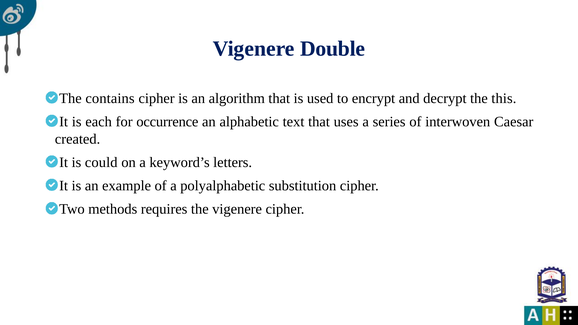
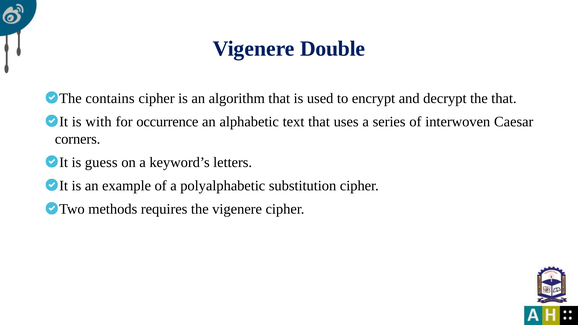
the this: this -> that (504, 98)
each: each -> with (99, 122)
created: created -> corners (78, 139)
could: could -> guess (101, 162)
